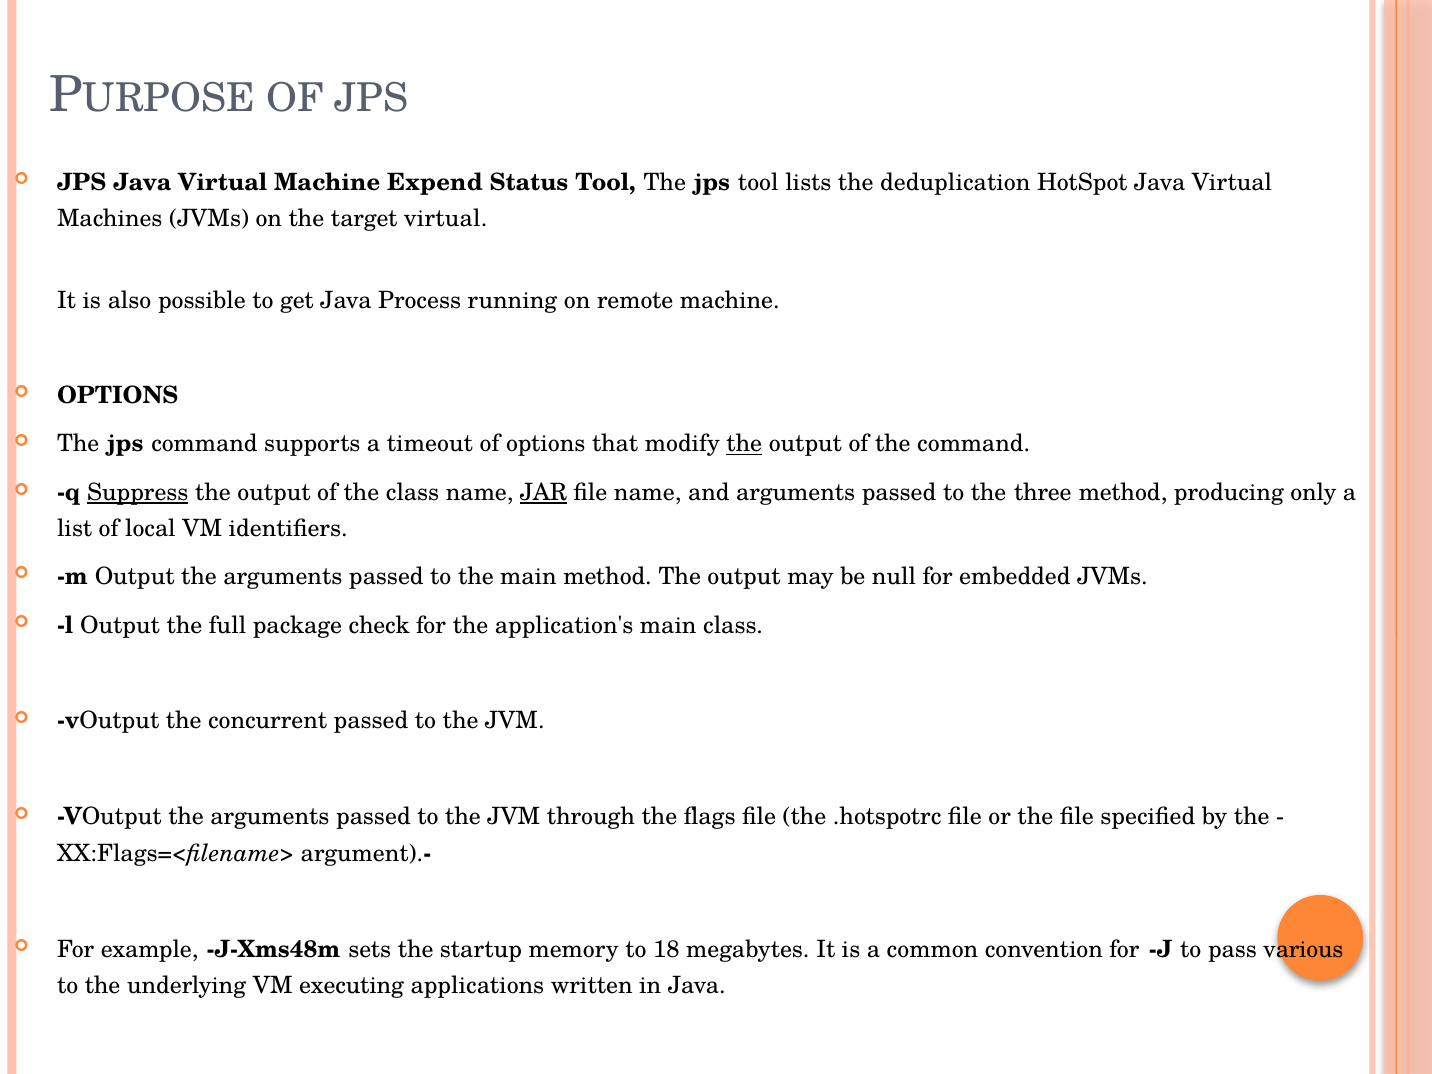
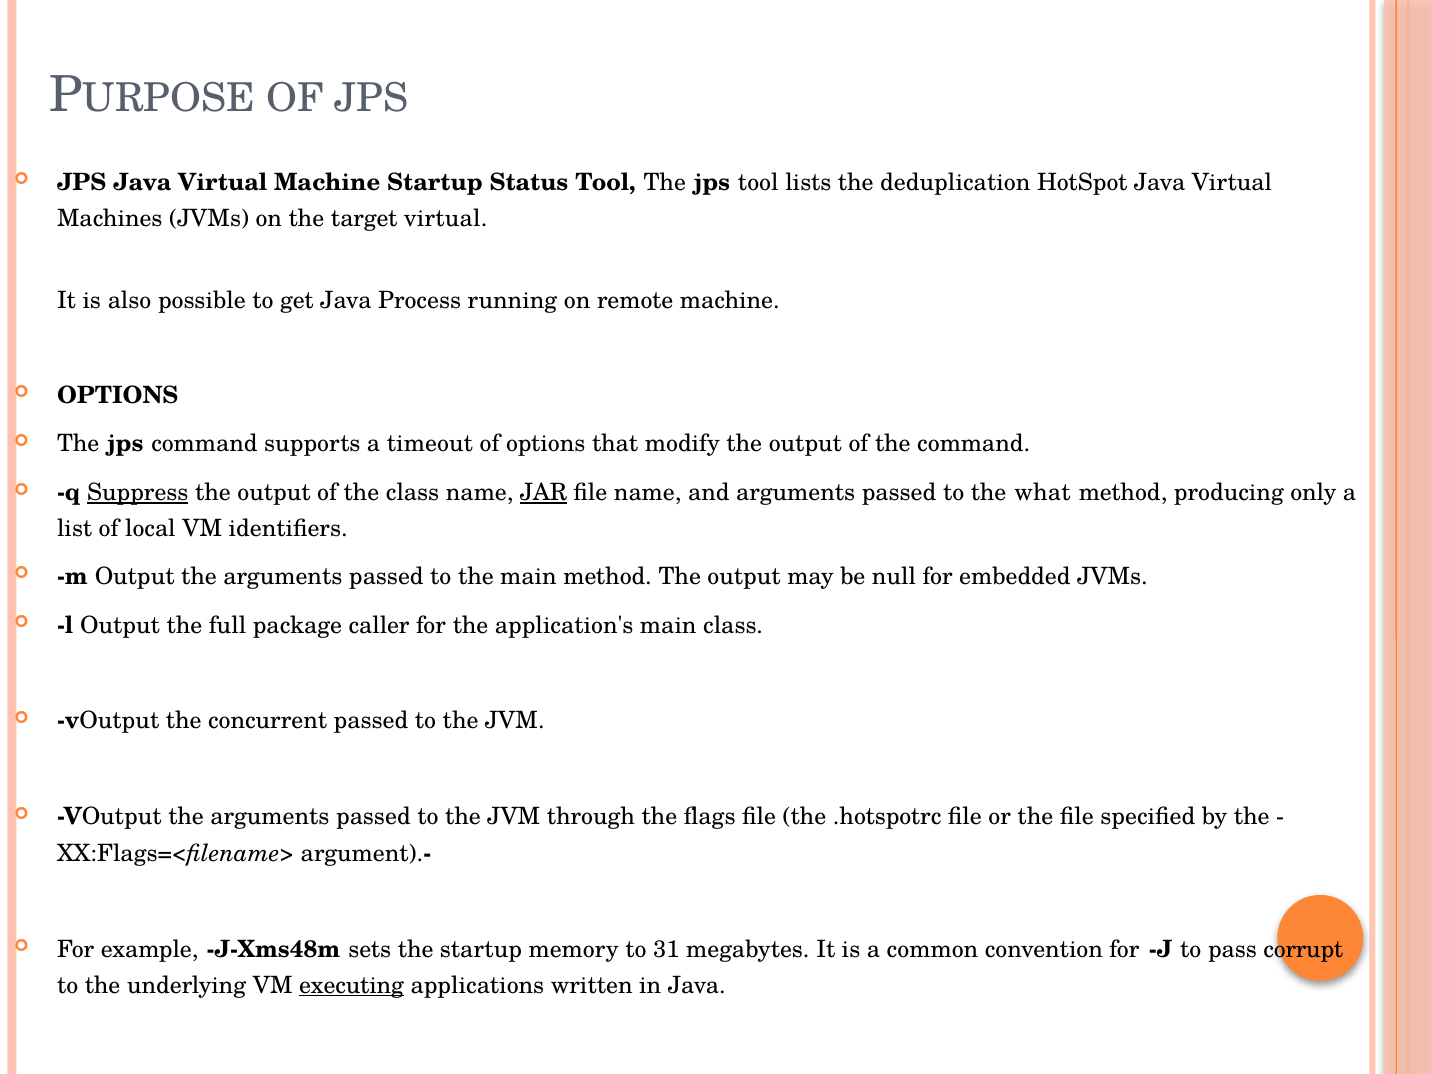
Machine Expend: Expend -> Startup (435, 182)
the underline: present -> none (744, 444)
three: three -> what (1043, 493)
check: check -> caller (379, 625)
18: 18 -> 31 (666, 949)
various: various -> corrupt (1303, 949)
executing underline: none -> present (352, 985)
